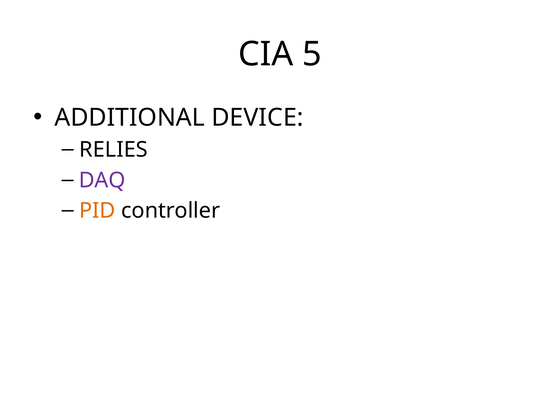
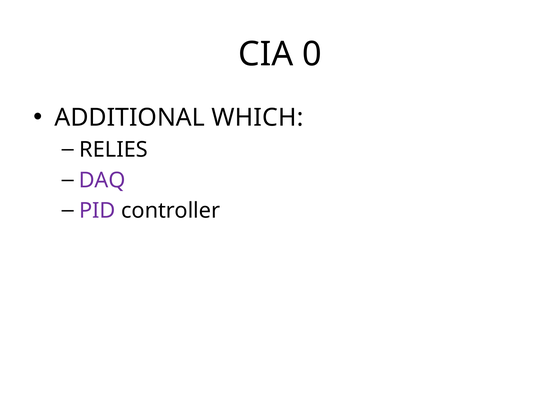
5: 5 -> 0 (312, 54)
DEVICE: DEVICE -> WHICH (257, 117)
PID colour: orange -> purple (97, 211)
